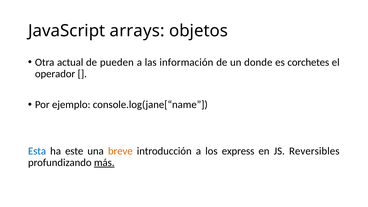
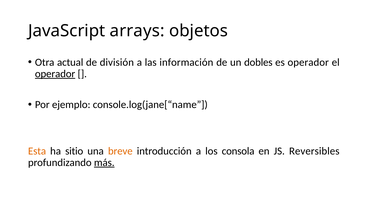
pueden: pueden -> división (117, 62)
donde: donde -> dobles (258, 62)
es corchetes: corchetes -> operador (308, 62)
operador underline: none -> present (55, 74)
Esta colour: blue -> orange (37, 151)
este: este -> sitio (74, 151)
express: express -> consola (238, 151)
